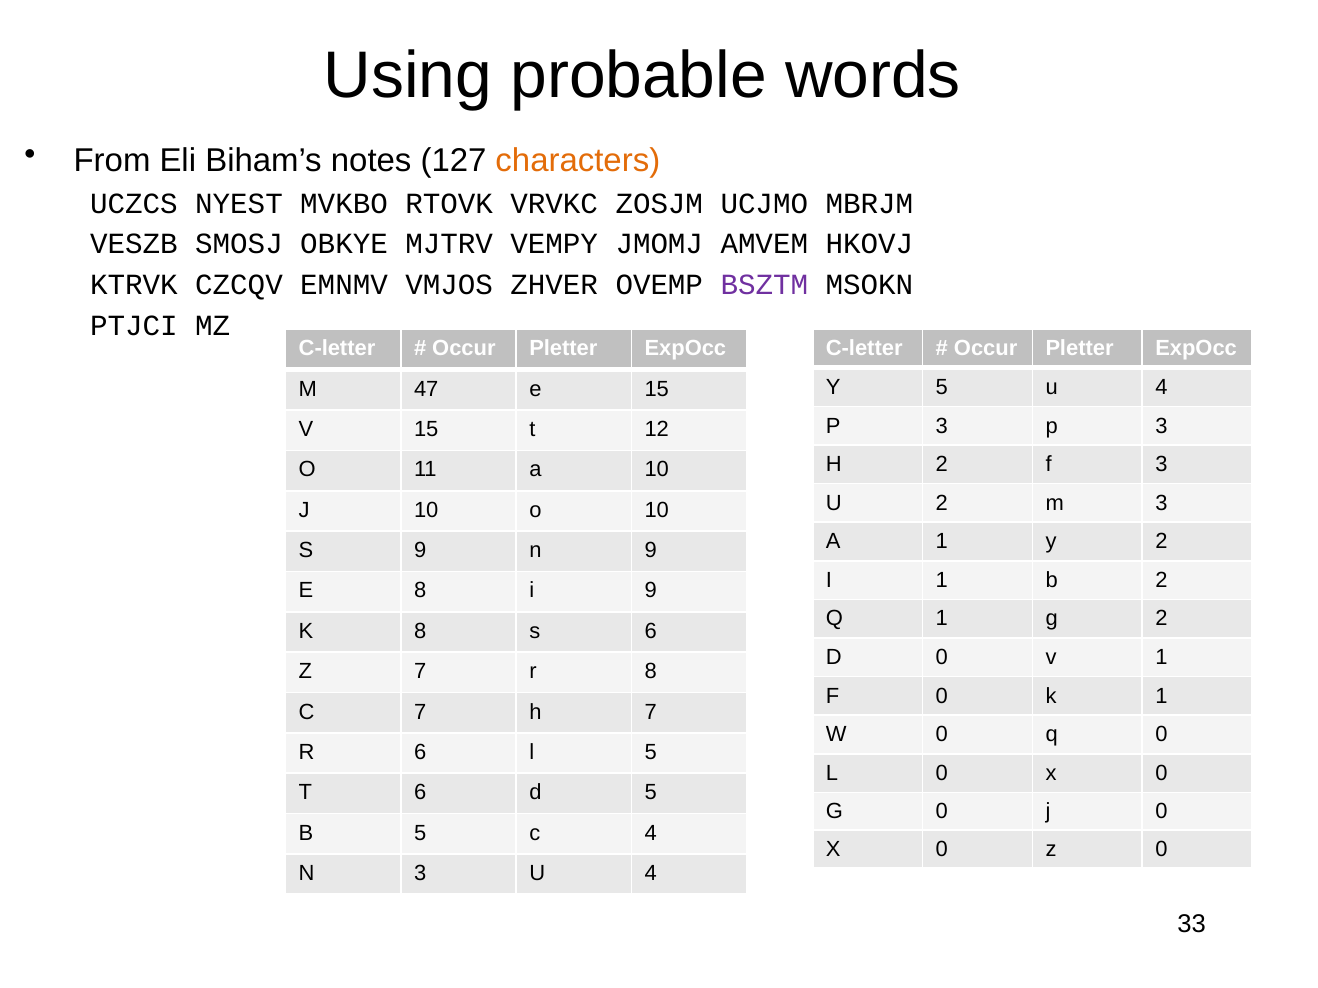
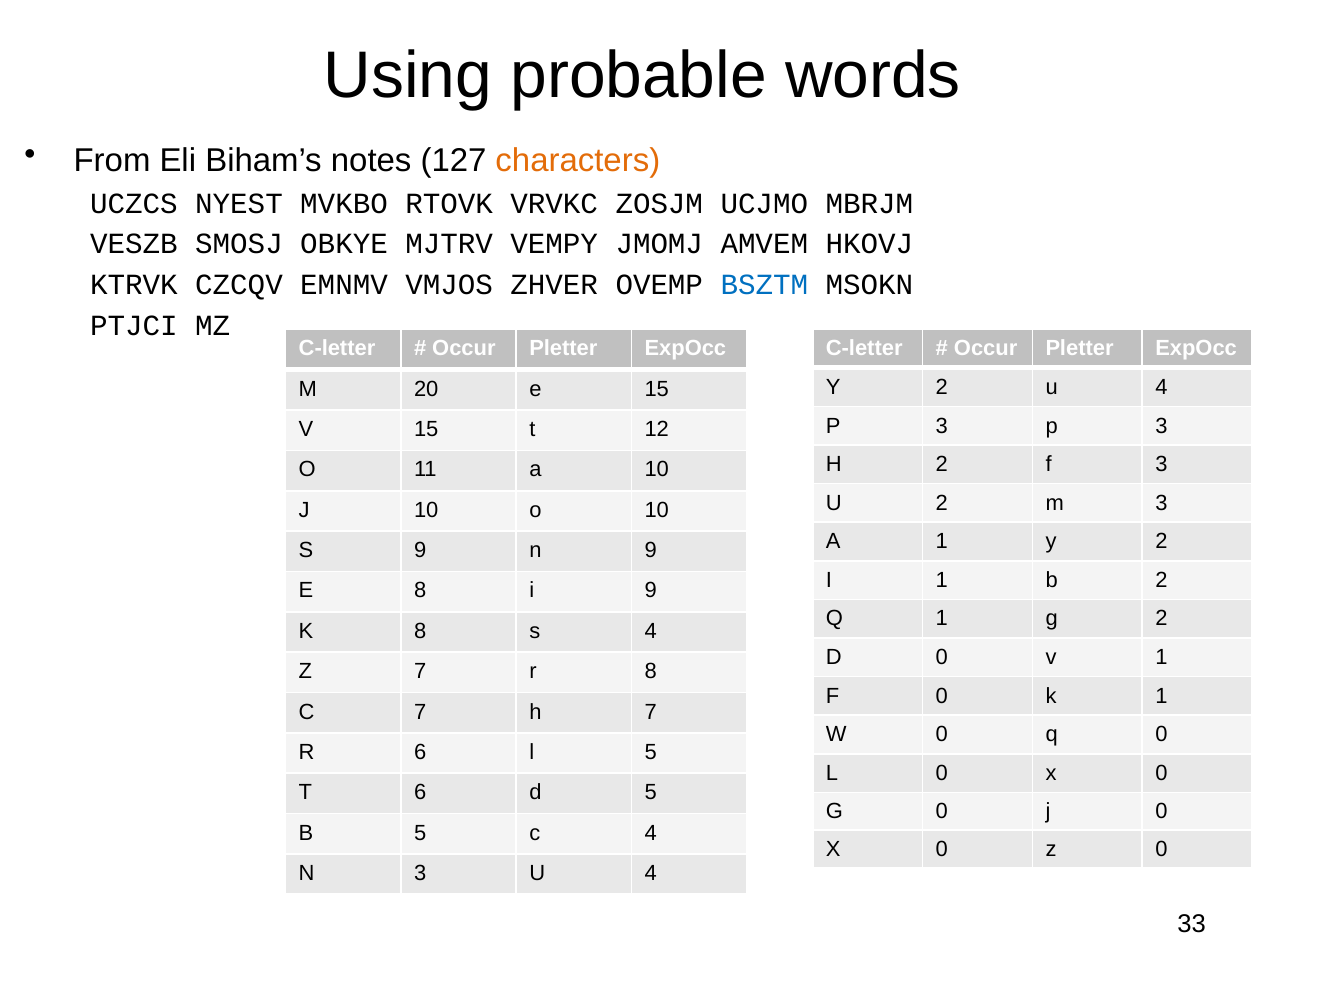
BSZTM colour: purple -> blue (764, 285)
5: 5 -> 2 (942, 387)
47: 47 -> 20 (426, 389)
s 6: 6 -> 4 (651, 631)
